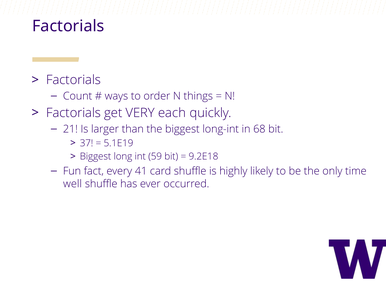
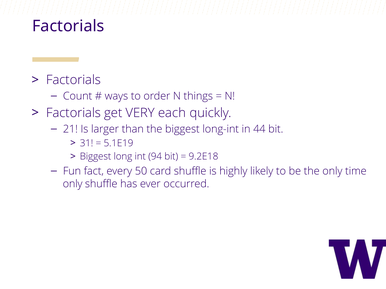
68: 68 -> 44 (259, 129)
37: 37 -> 31 (87, 143)
59: 59 -> 94 (155, 157)
41: 41 -> 50 (141, 171)
well: well -> only (73, 184)
